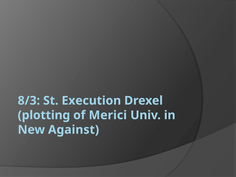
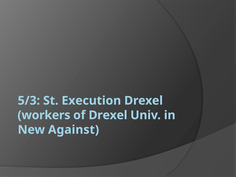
8/3: 8/3 -> 5/3 (29, 101)
plotting: plotting -> workers (44, 115)
of Merici: Merici -> Drexel (108, 115)
